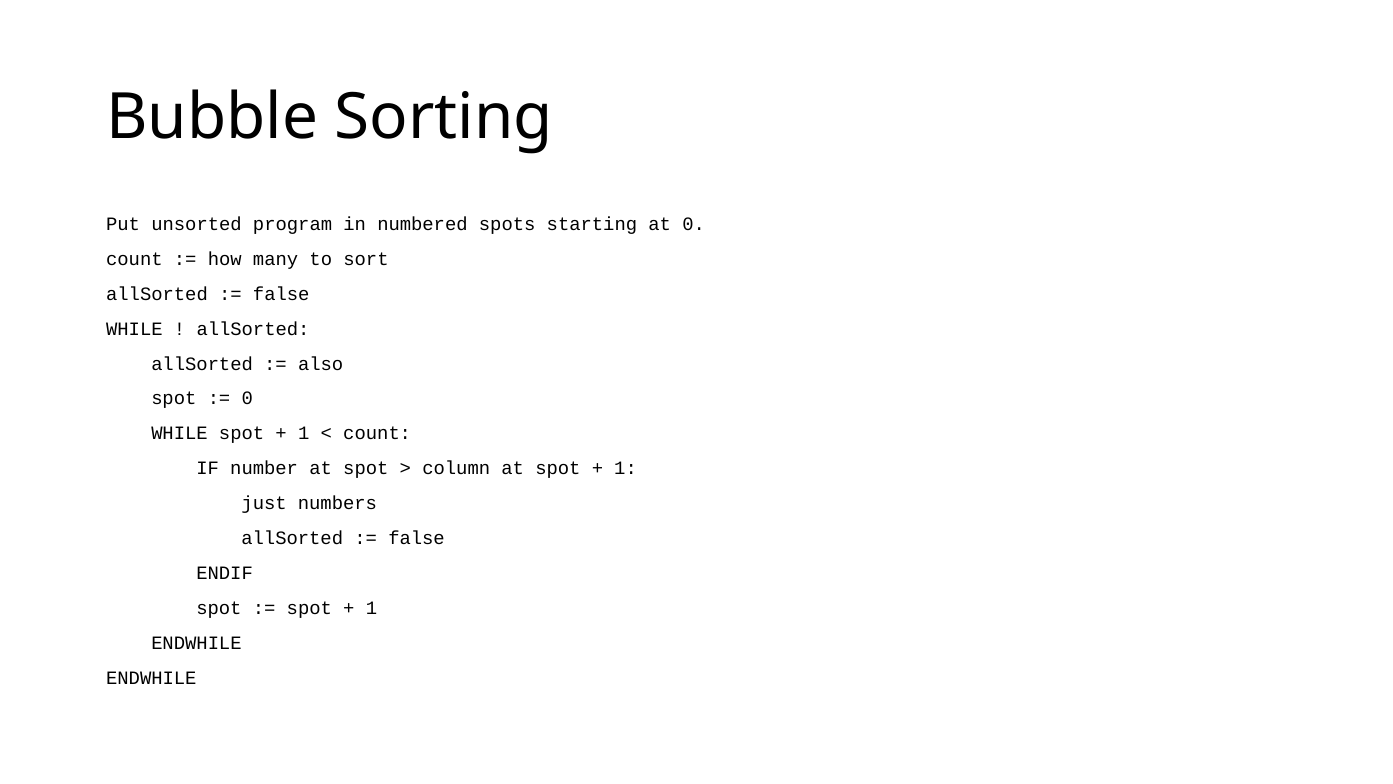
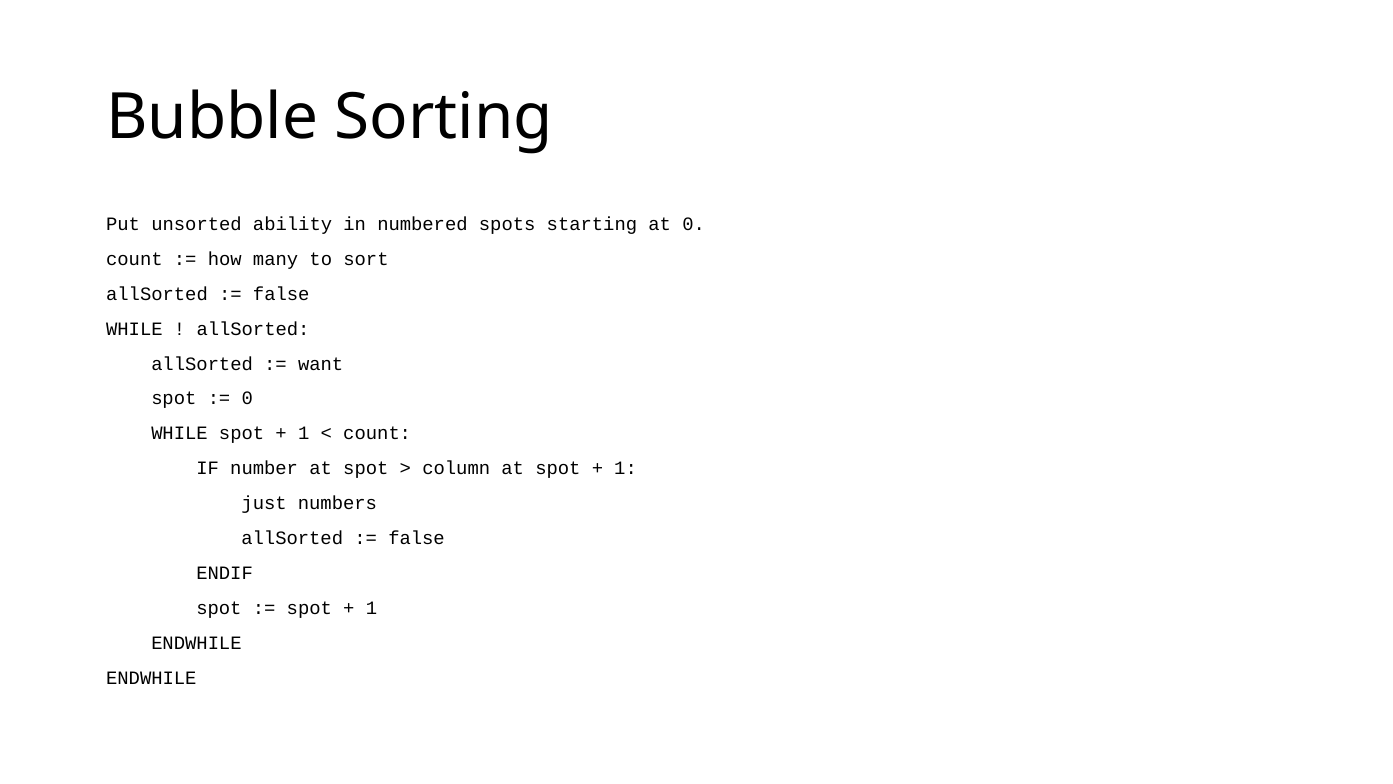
program: program -> ability (293, 224)
also: also -> want (321, 364)
